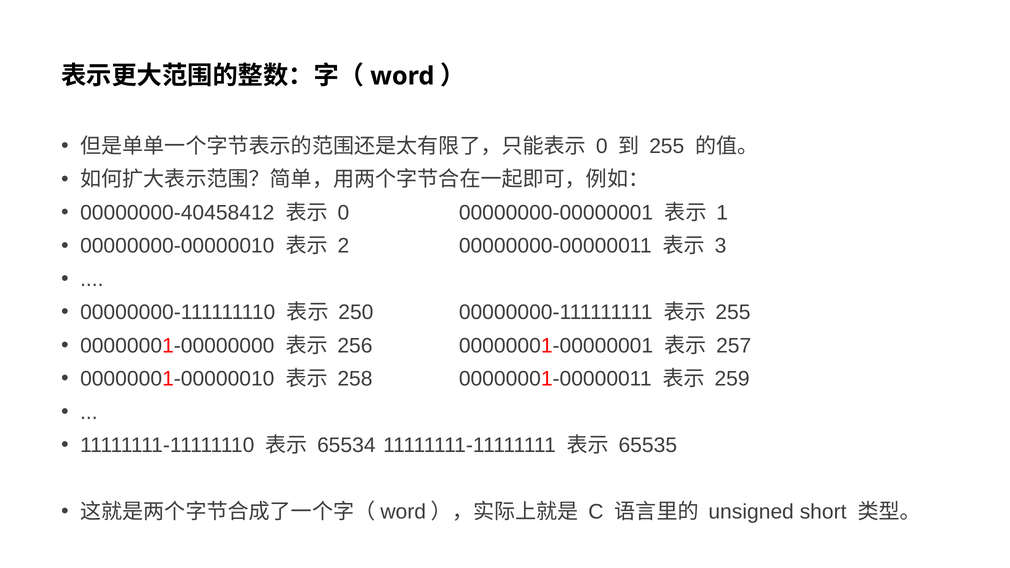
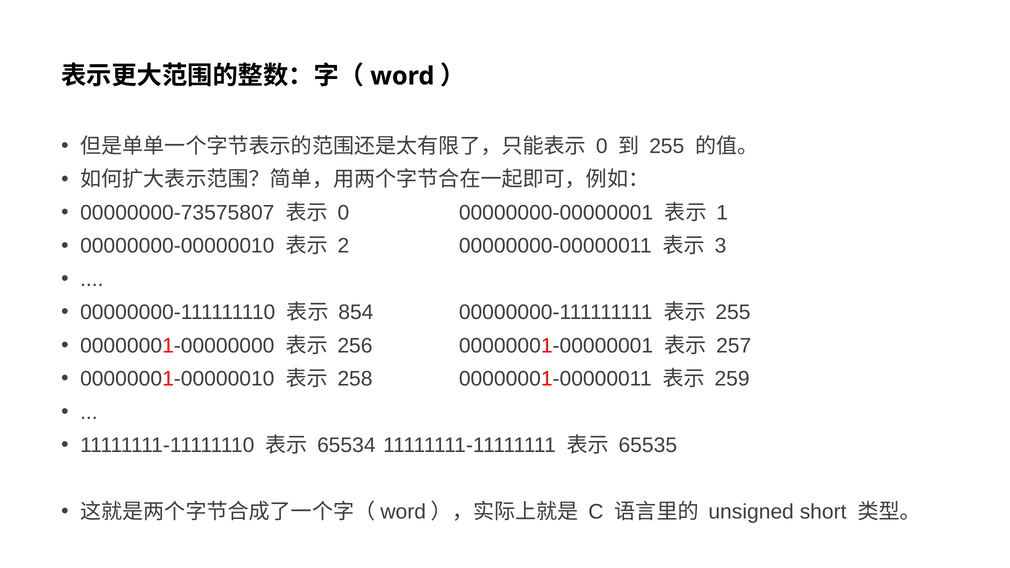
00000000-40458412: 00000000-40458412 -> 00000000-73575807 (177, 213)
250: 250 -> 854 (356, 312)
